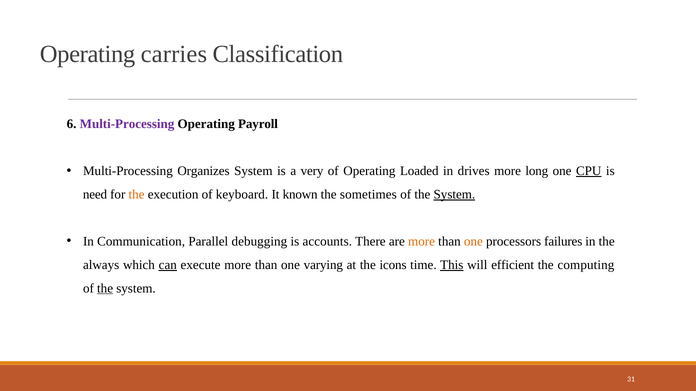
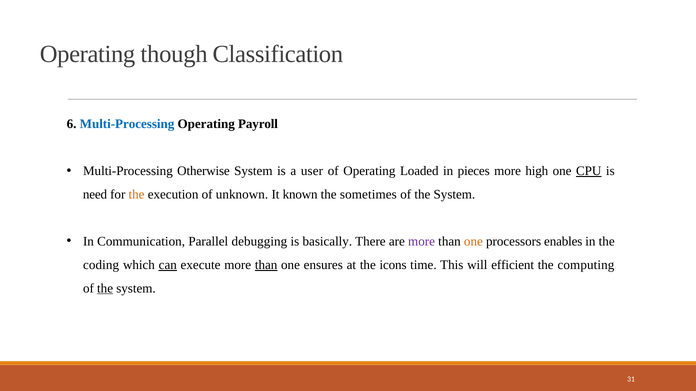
carries: carries -> though (174, 54)
Multi-Processing colour: purple -> blue (127, 124)
Organizes: Organizes -> Otherwise (204, 171)
very: very -> user (312, 171)
drives: drives -> pieces (474, 171)
long: long -> high (537, 171)
keyboard: keyboard -> unknown (242, 195)
System underline: present -> none (454, 195)
accounts: accounts -> basically (327, 242)
more colour: orange -> purple (422, 242)
failures: failures -> enables (563, 242)
always: always -> coding (101, 265)
than underline: none -> present (266, 265)
varying: varying -> ensures (323, 265)
This underline: present -> none (452, 265)
